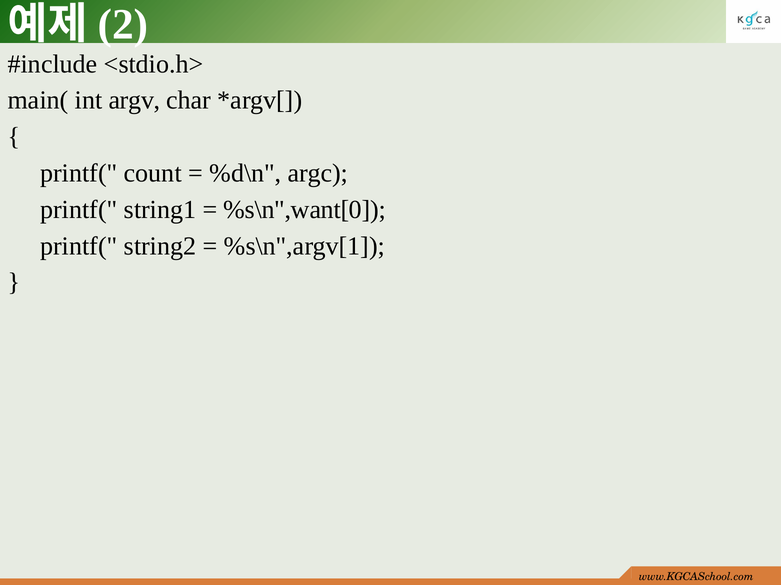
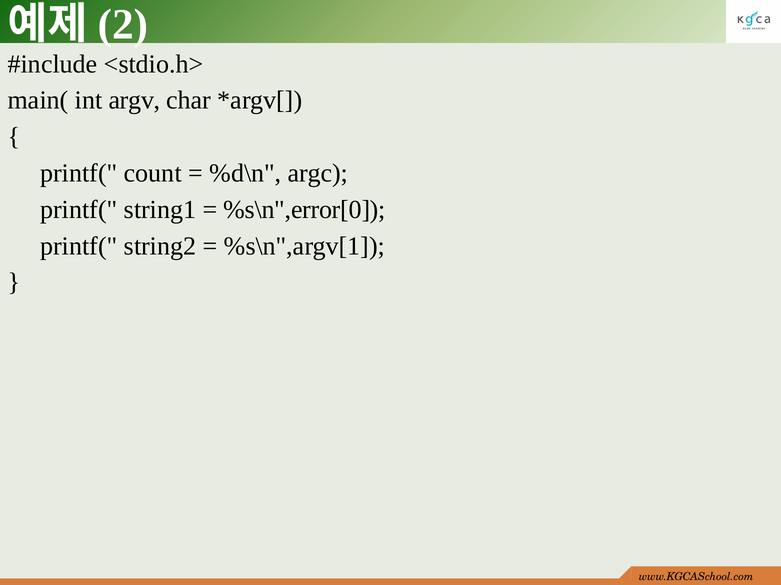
%s\n",want[0: %s\n",want[0 -> %s\n",error[0 (305, 210)
